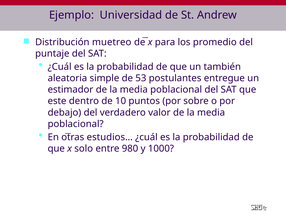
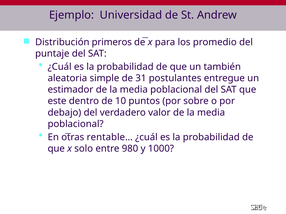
muetreo: muetreo -> primeros (112, 42)
53: 53 -> 31 (141, 78)
estudios…: estudios… -> rentable… (110, 138)
